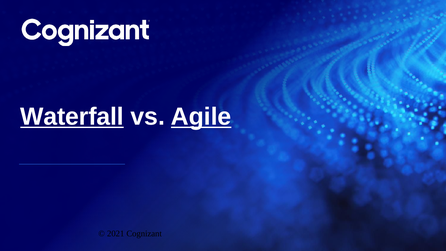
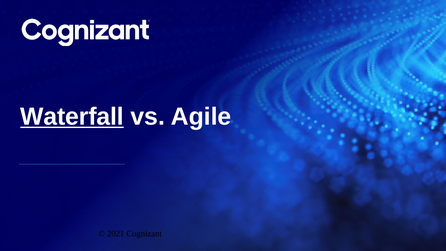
Agile underline: present -> none (201, 117)
